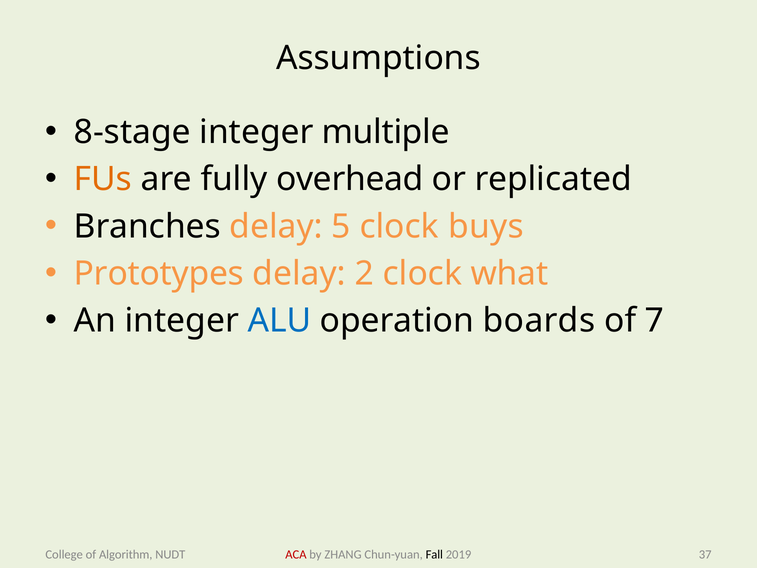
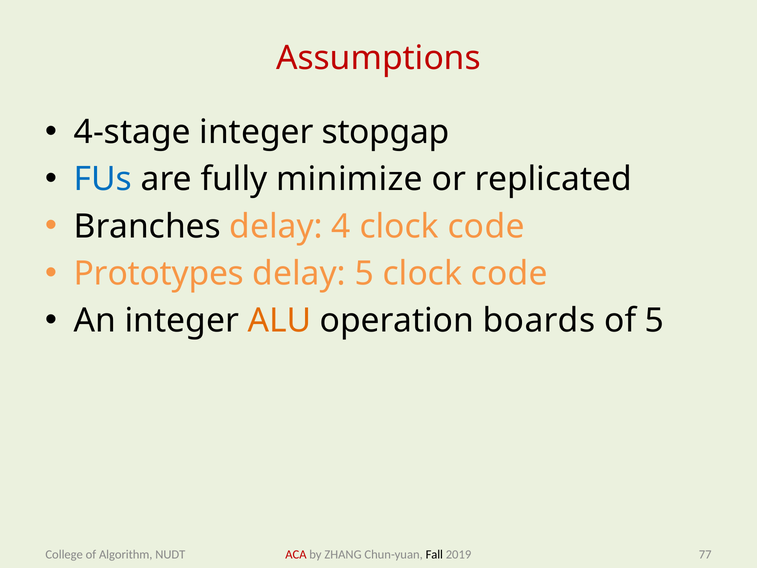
Assumptions colour: black -> red (378, 58)
8-stage: 8-stage -> 4-stage (132, 132)
multiple: multiple -> stopgap (386, 132)
FUs colour: orange -> blue (103, 179)
overhead: overhead -> minimize (350, 179)
5: 5 -> 4 (341, 226)
buys: buys -> code (486, 226)
delay 2: 2 -> 5 (364, 274)
what: what -> code (509, 274)
ALU colour: blue -> orange (279, 321)
of 7: 7 -> 5 (655, 321)
37: 37 -> 77 (705, 554)
